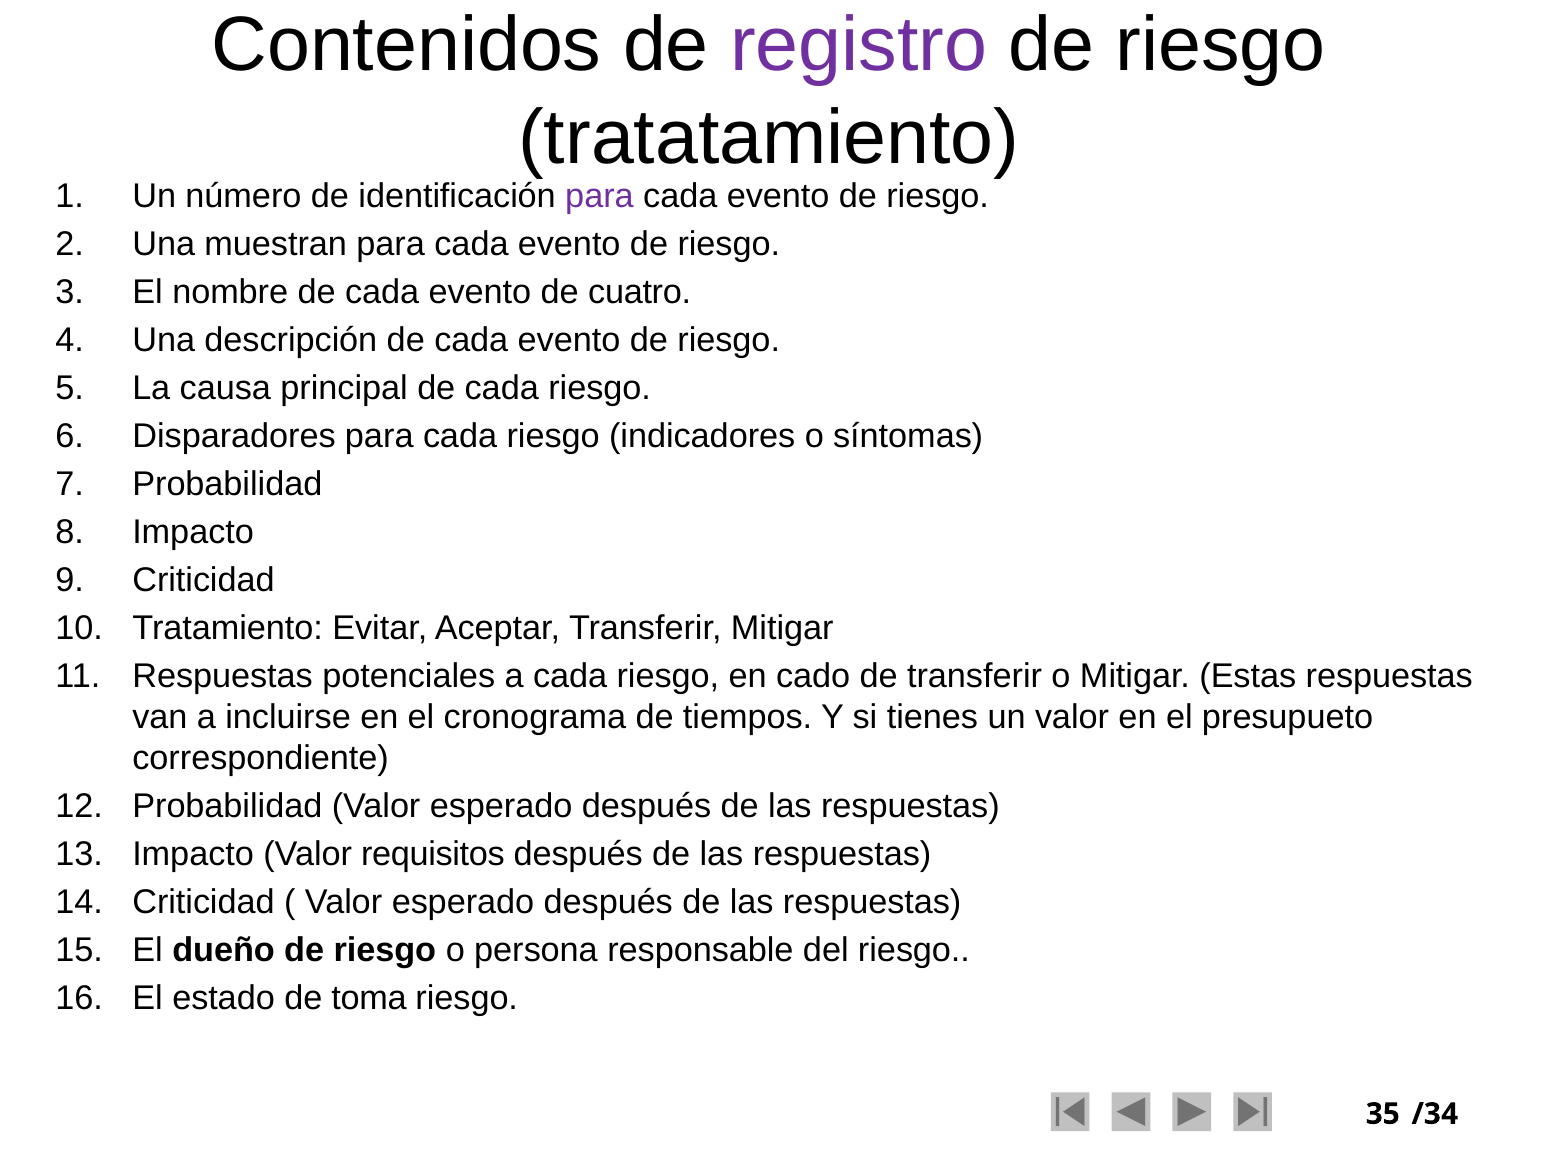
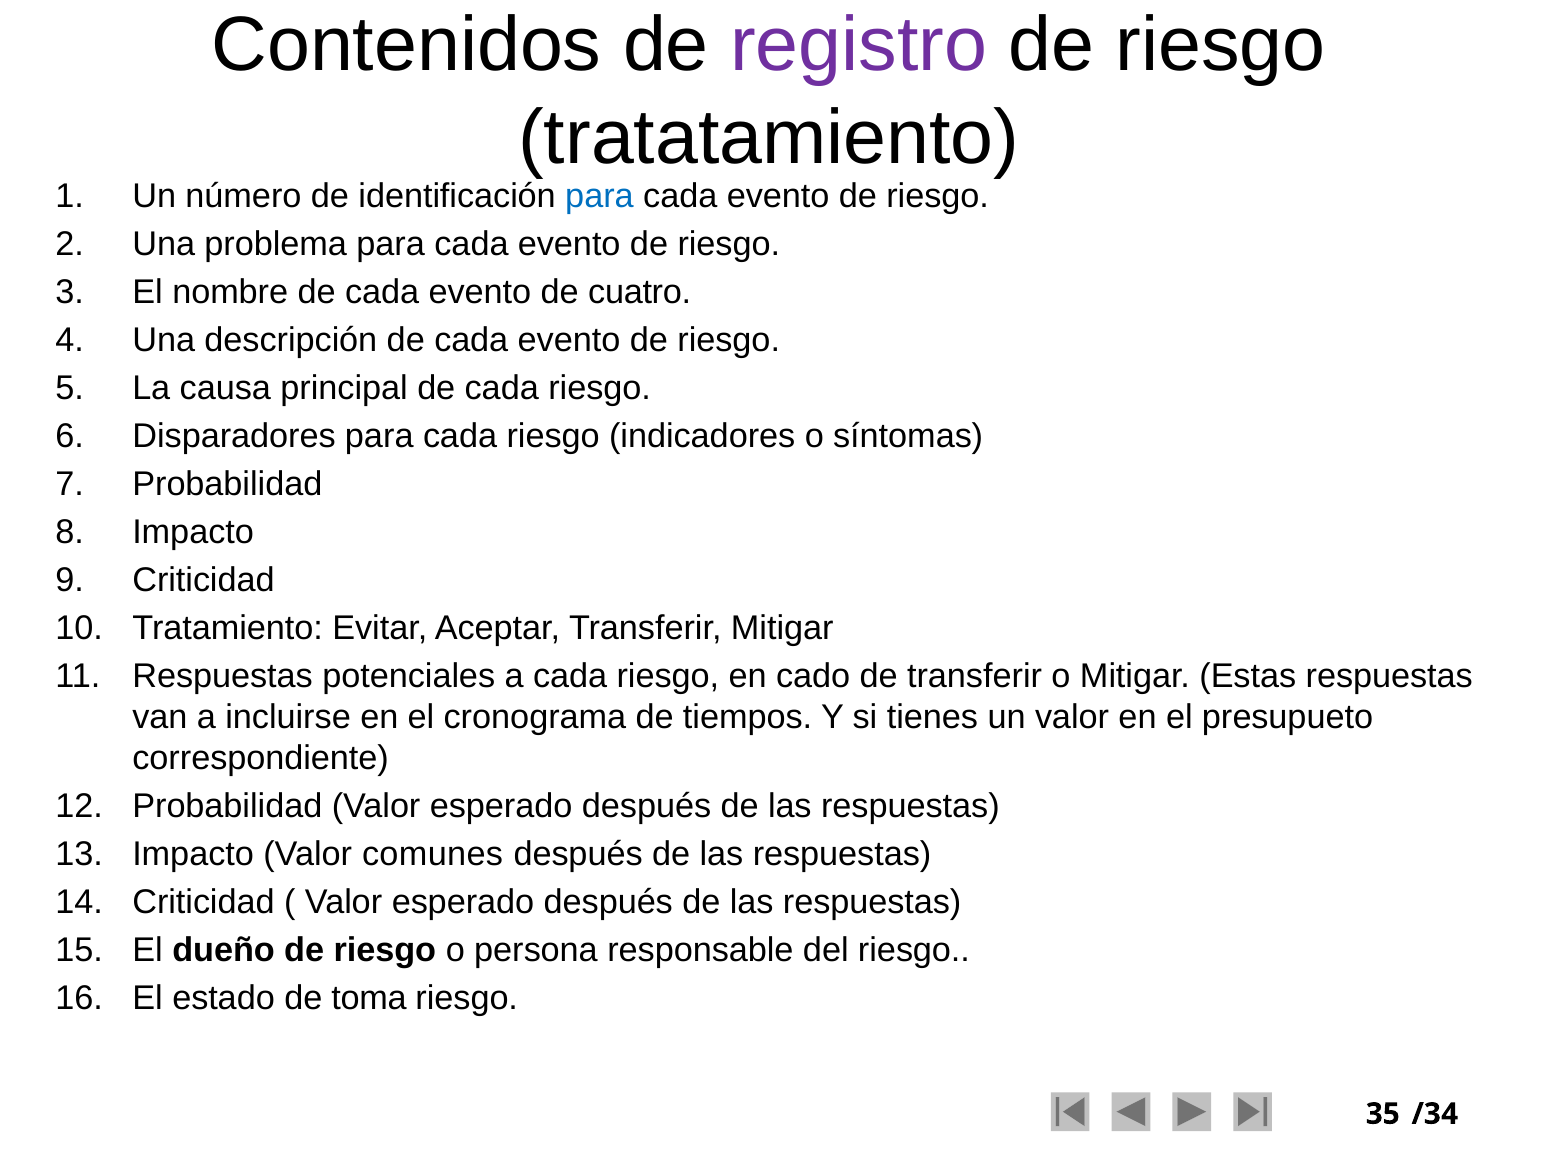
para colour: purple -> blue (599, 196)
muestran: muestran -> problema (276, 244)
requisitos: requisitos -> comunes (433, 854)
